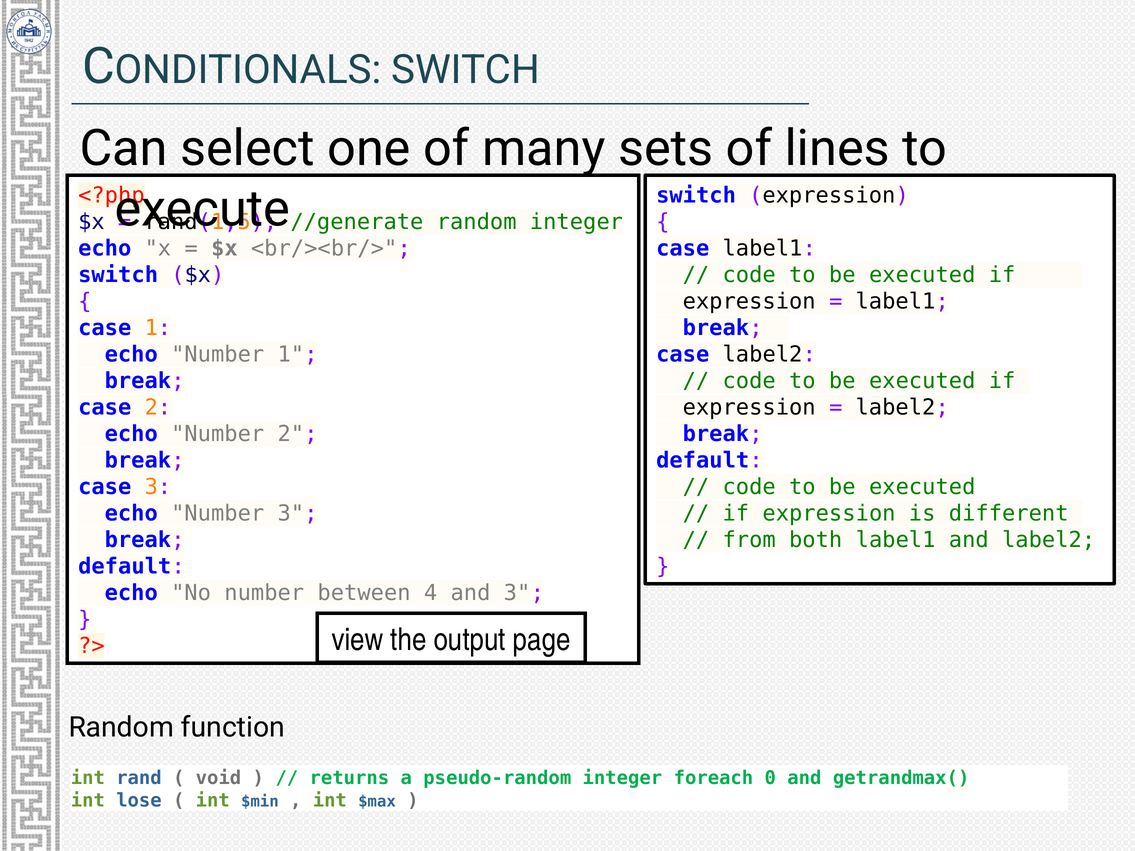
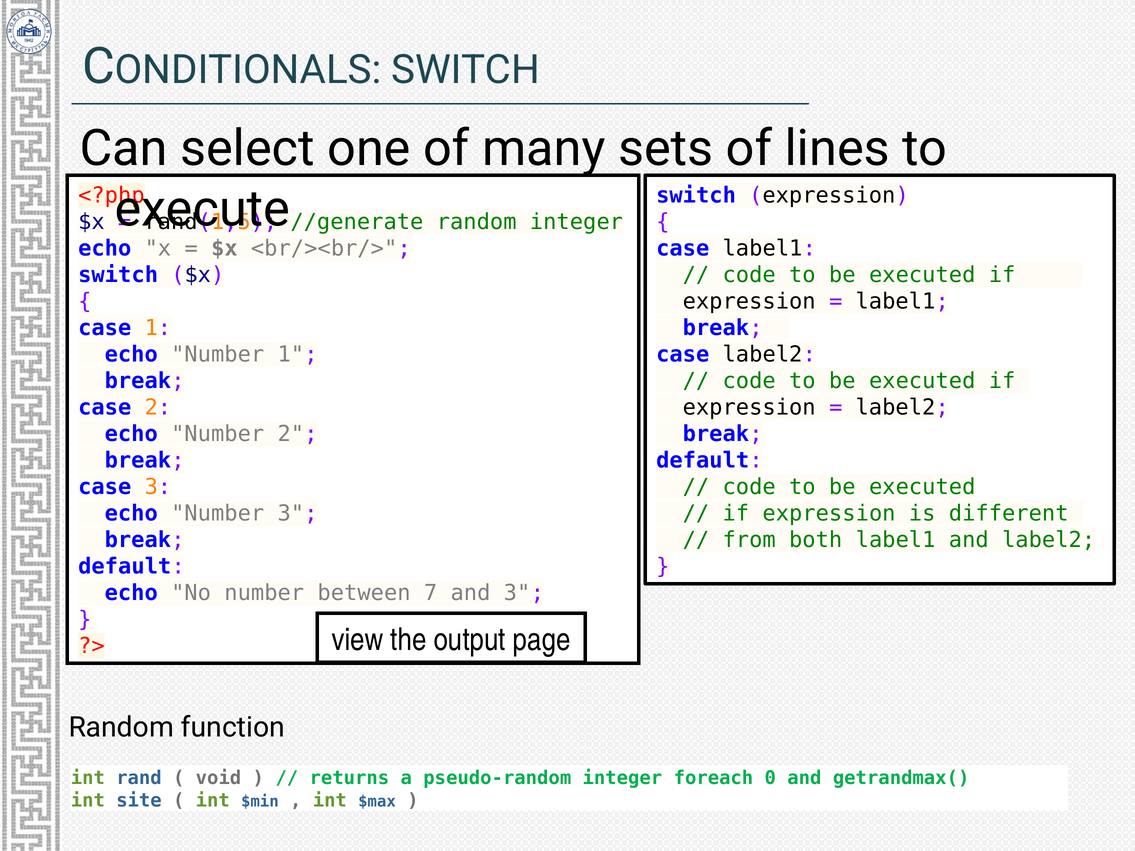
4: 4 -> 7 (431, 593)
lose: lose -> site (139, 801)
